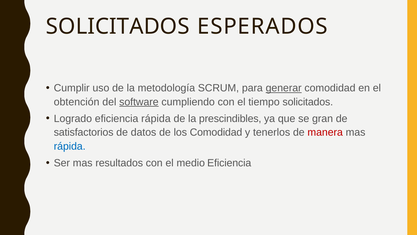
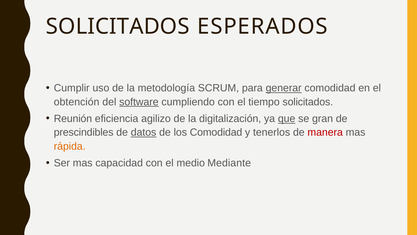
Logrado: Logrado -> Reunión (73, 119)
eficiencia rápida: rápida -> agilizo (156, 119)
prescindibles: prescindibles -> digitalización (230, 119)
que underline: none -> present (287, 119)
satisfactorios: satisfactorios -> prescindibles (84, 132)
datos underline: none -> present (144, 132)
rápida colour: blue -> orange (70, 146)
resultados: resultados -> capacidad (119, 163)
medio Eficiencia: Eficiencia -> Mediante (229, 163)
